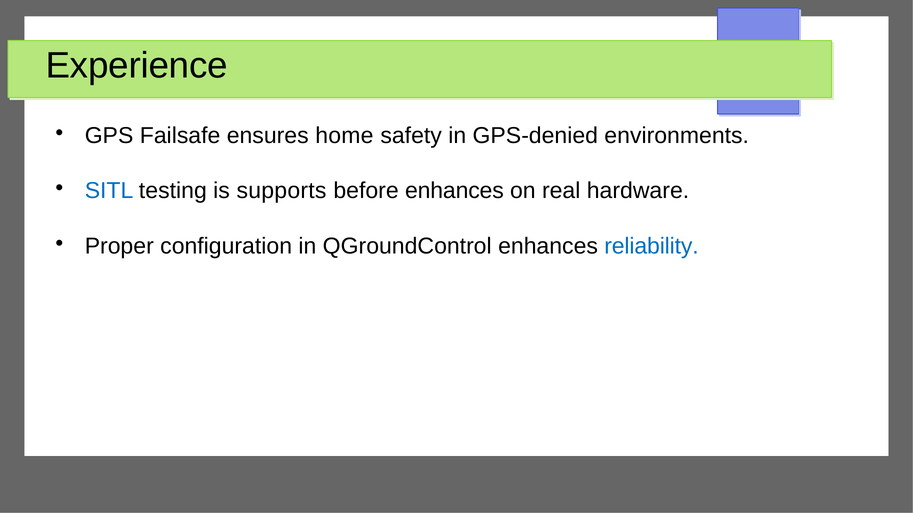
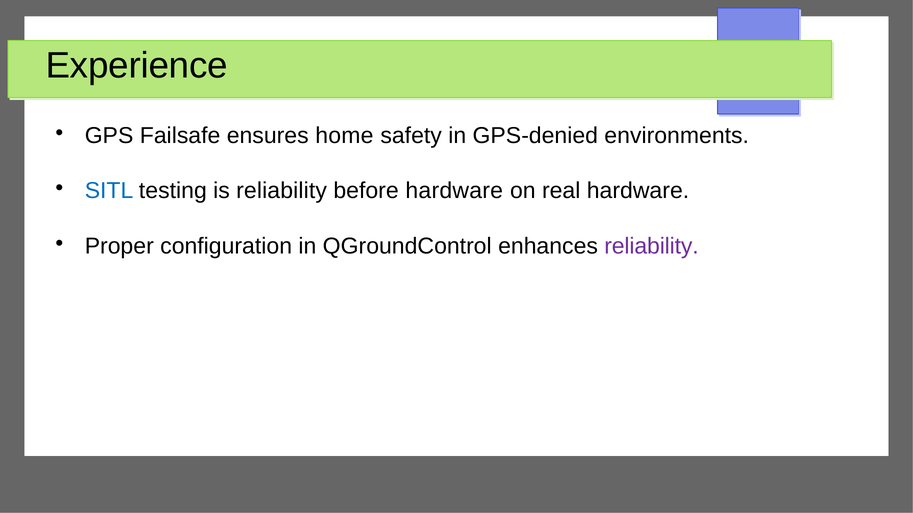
is supports: supports -> reliability (282, 191)
before enhances: enhances -> hardware (454, 191)
reliability colour: blue -> purple (651, 246)
